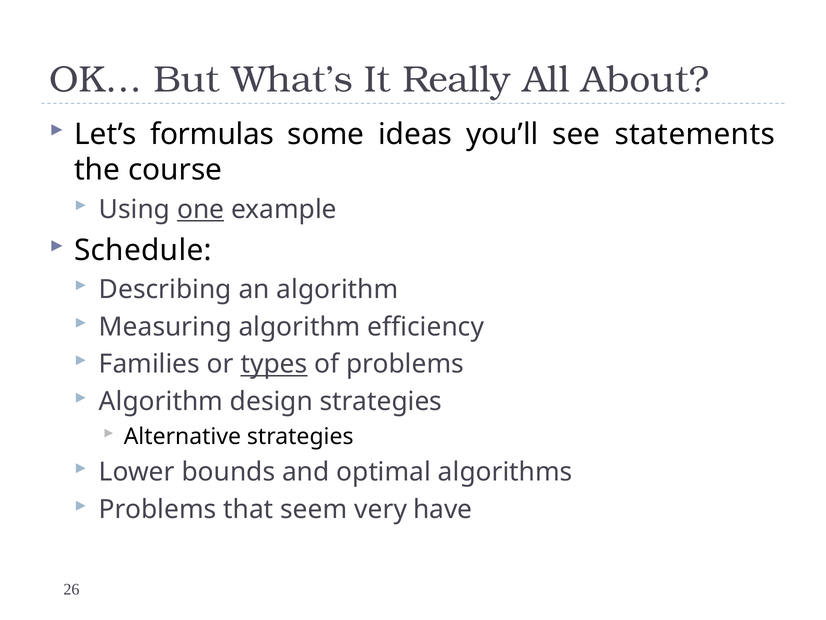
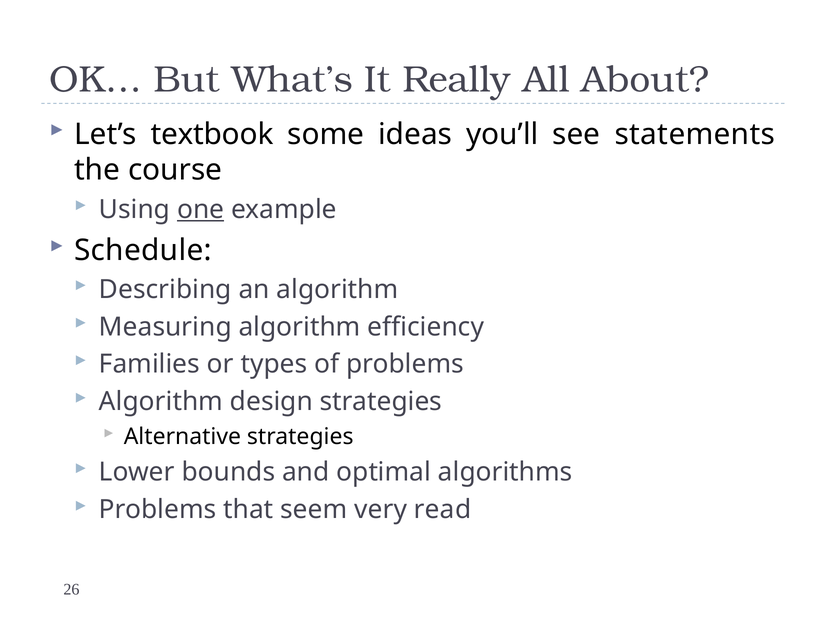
formulas: formulas -> textbook (212, 134)
types underline: present -> none (274, 364)
have: have -> read (442, 509)
